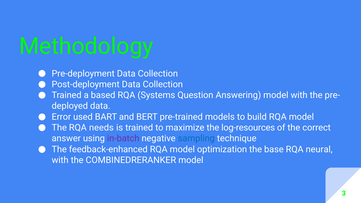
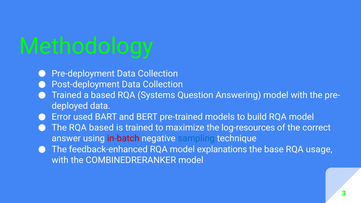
RQA needs: needs -> based (101, 128)
in-batch colour: purple -> red (123, 139)
optimization: optimization -> explanations (222, 149)
neural: neural -> usage (319, 149)
